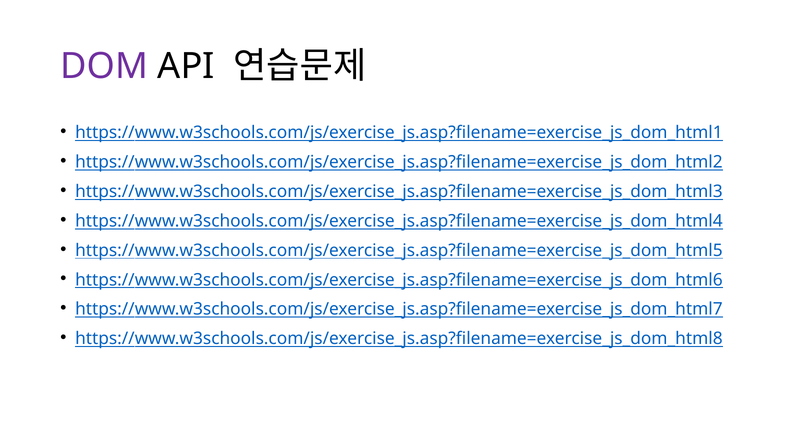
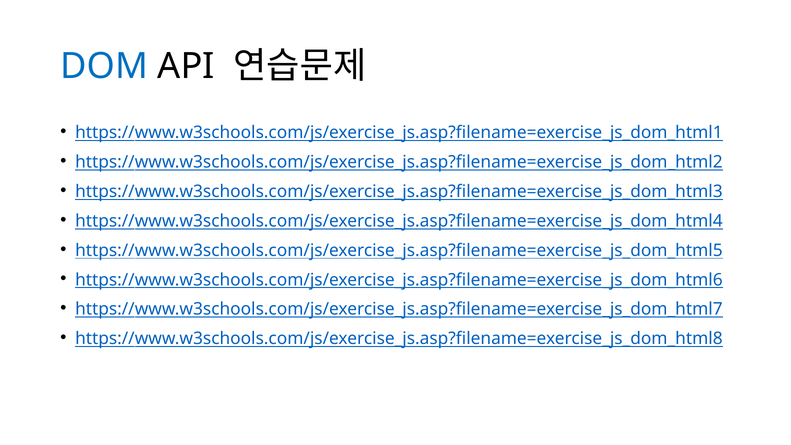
DOM colour: purple -> blue (104, 66)
